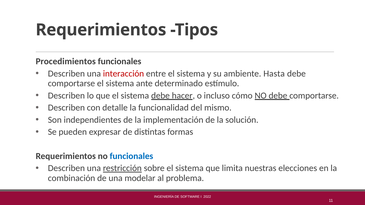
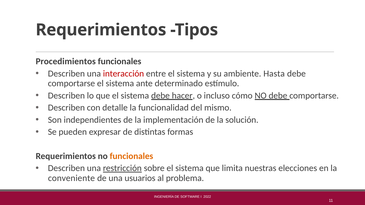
funcionales colour: blue -> orange (131, 156)
combinación: combinación -> conveniente (71, 178)
modelar: modelar -> usuarios (140, 178)
